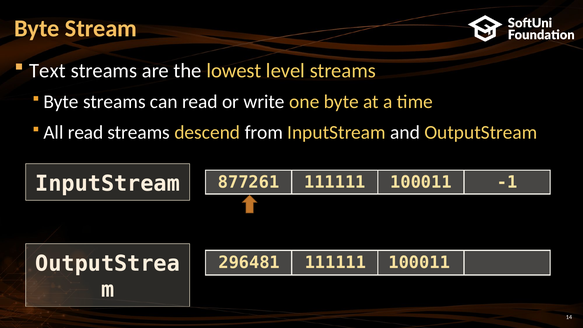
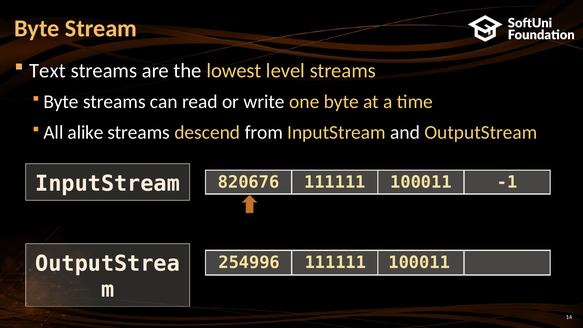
All read: read -> alike (86, 133)
877261: 877261 -> 820676 (249, 182)
296481: 296481 -> 254996 (249, 263)
